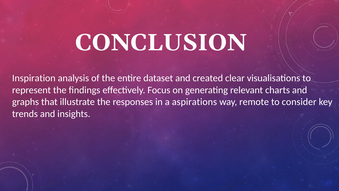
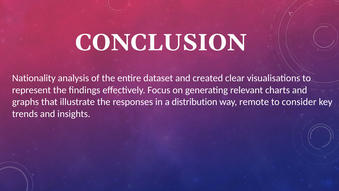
Inspiration: Inspiration -> Nationality (34, 78)
aspirations: aspirations -> distribution (195, 102)
